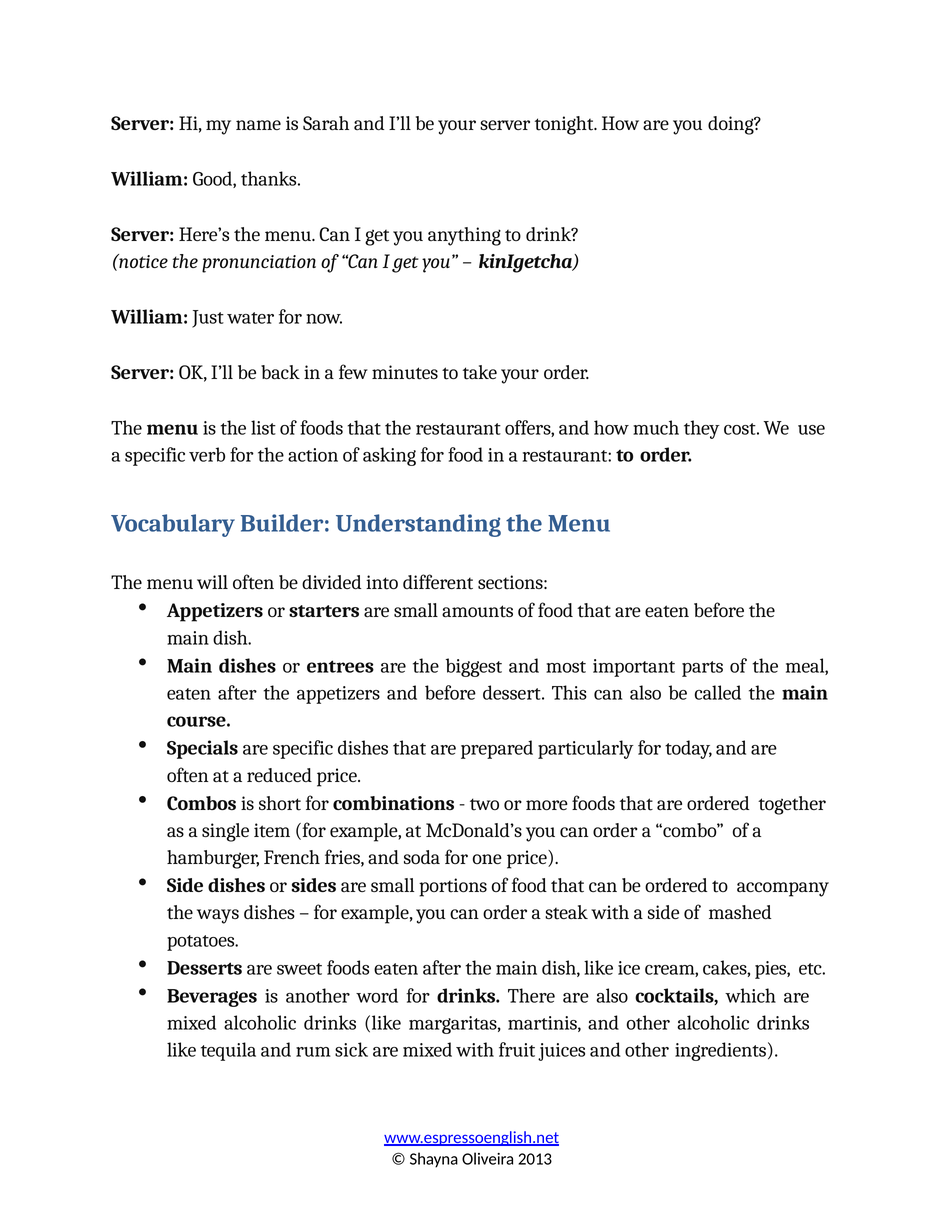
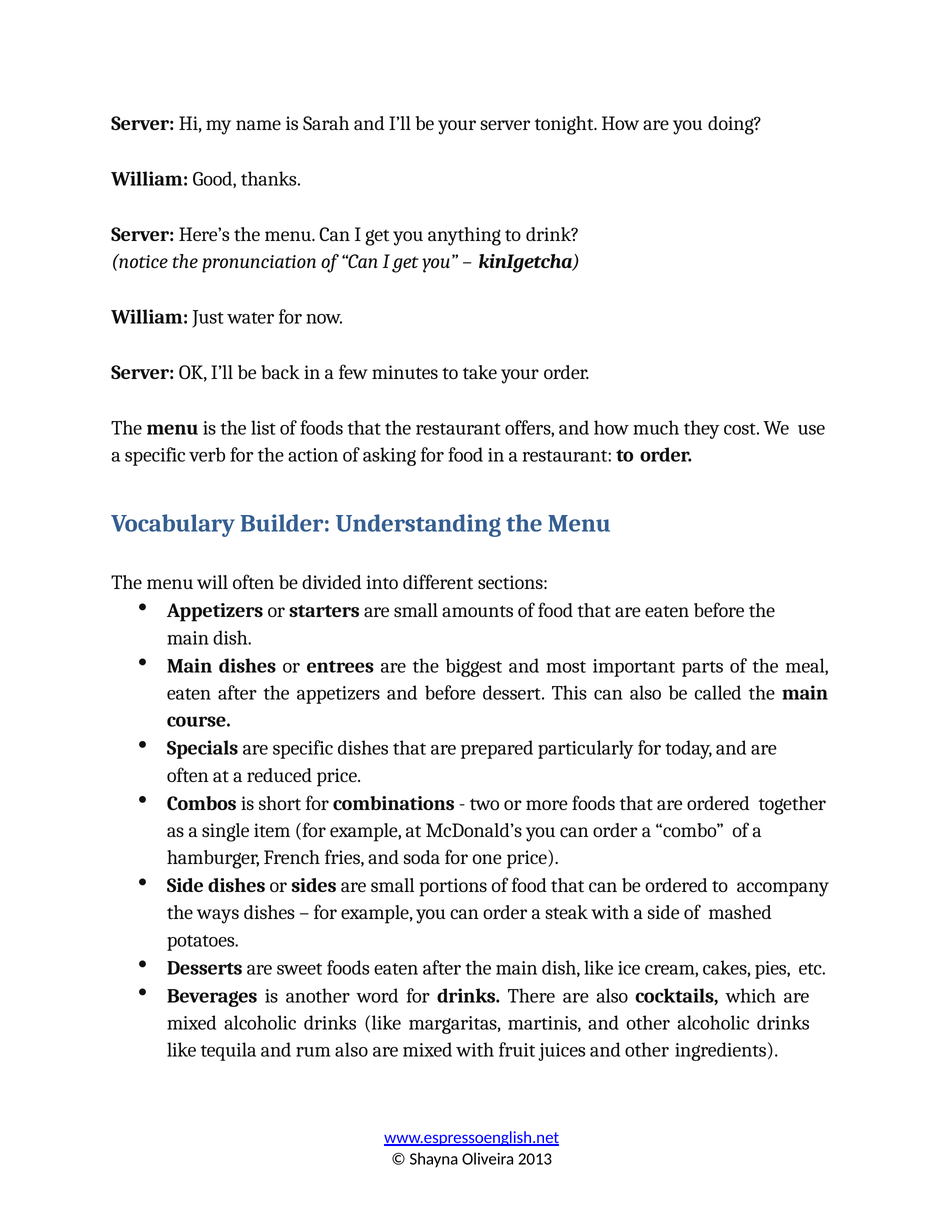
rum sick: sick -> also (352, 1050)
